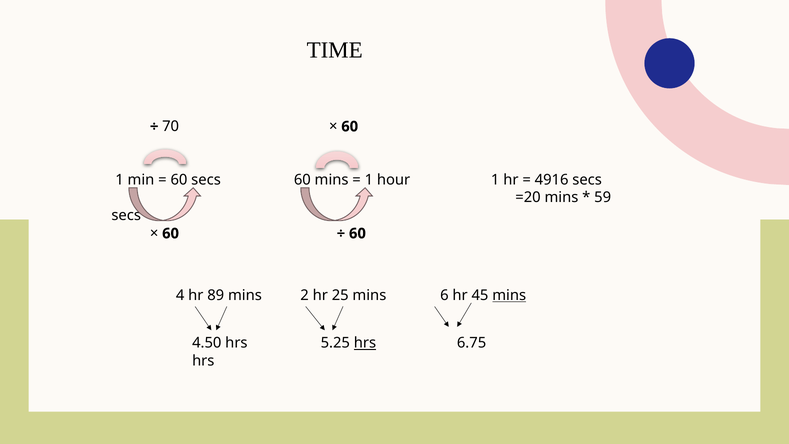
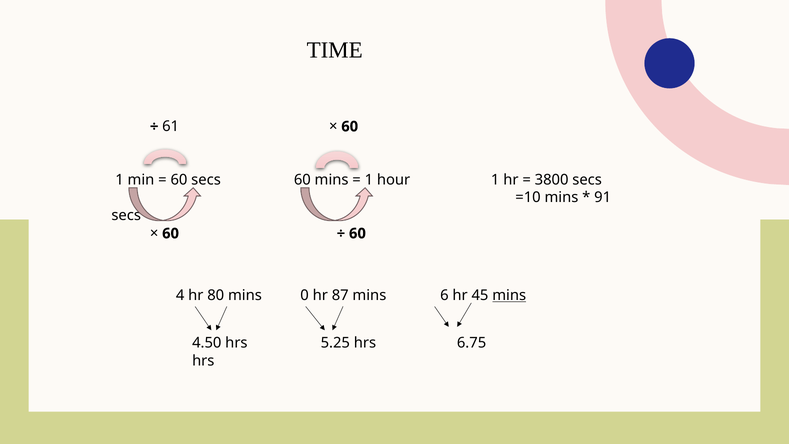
70: 70 -> 61 (171, 126)
4916: 4916 -> 3800 (552, 180)
=20: =20 -> =10 (528, 197)
59: 59 -> 91 (603, 197)
89: 89 -> 80 (216, 295)
2: 2 -> 0 (305, 295)
25: 25 -> 87 (340, 295)
hrs underline: present -> none (365, 343)
